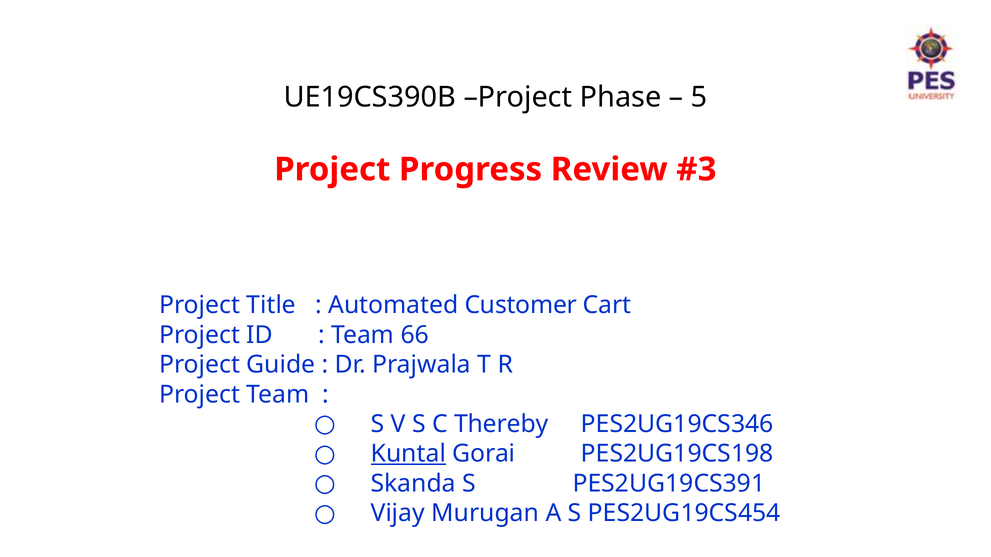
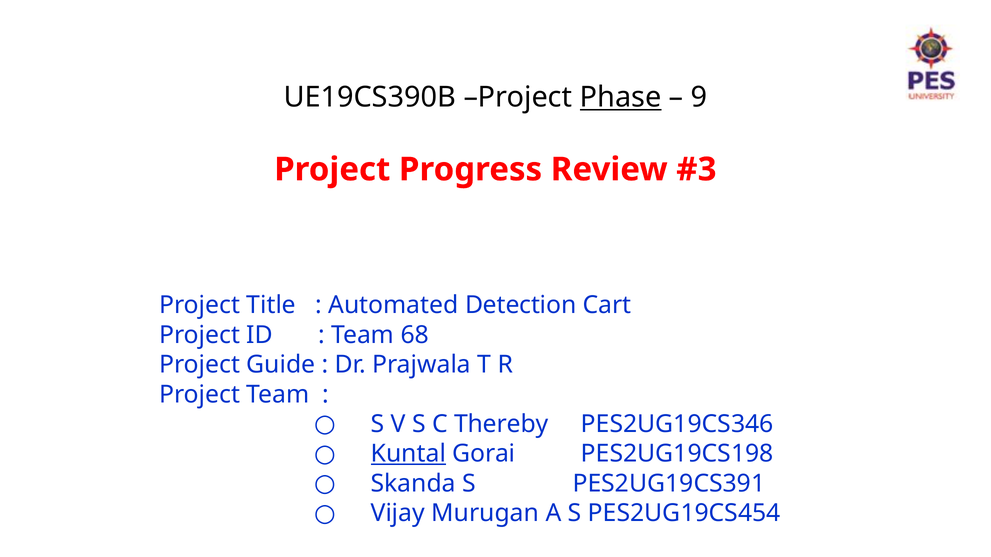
Phase underline: none -> present (621, 97)
5: 5 -> 9 (699, 97)
Customer: Customer -> Detection (521, 306)
66: 66 -> 68 (415, 335)
